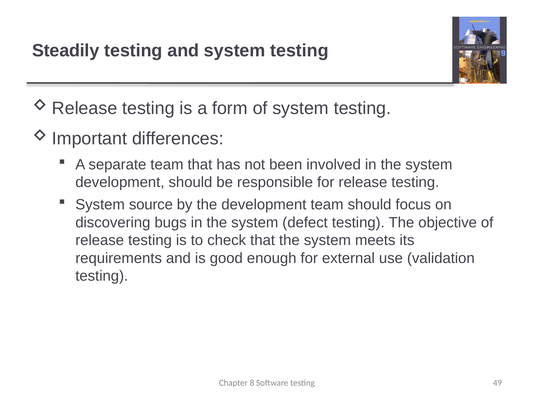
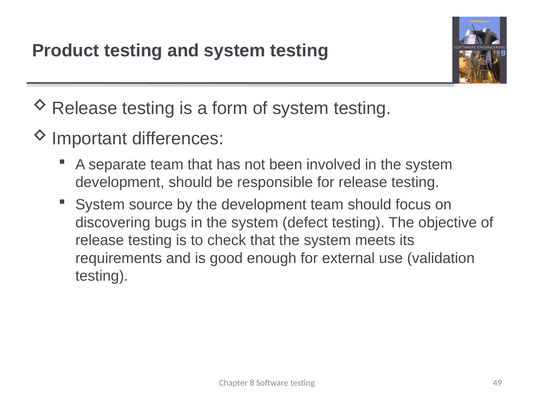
Steadily: Steadily -> Product (66, 51)
